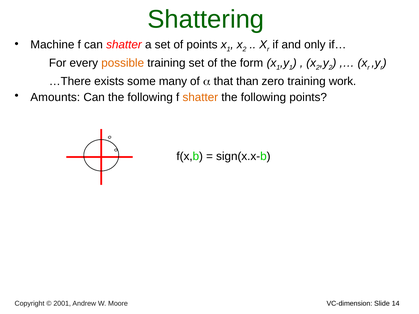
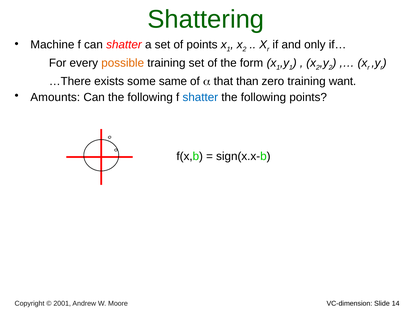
many: many -> same (173, 81)
work: work -> want (343, 81)
shatter colour: orange -> blue (200, 98)
